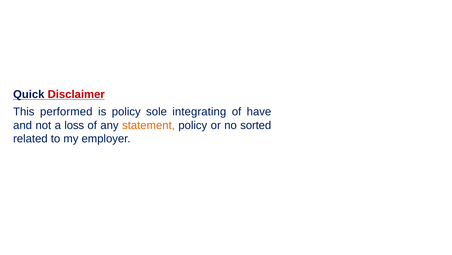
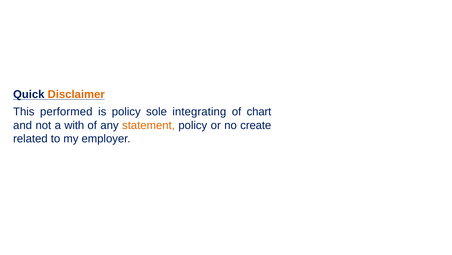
Disclaimer colour: red -> orange (76, 94)
have: have -> chart (259, 111)
loss: loss -> with (74, 125)
sorted: sorted -> create (256, 125)
